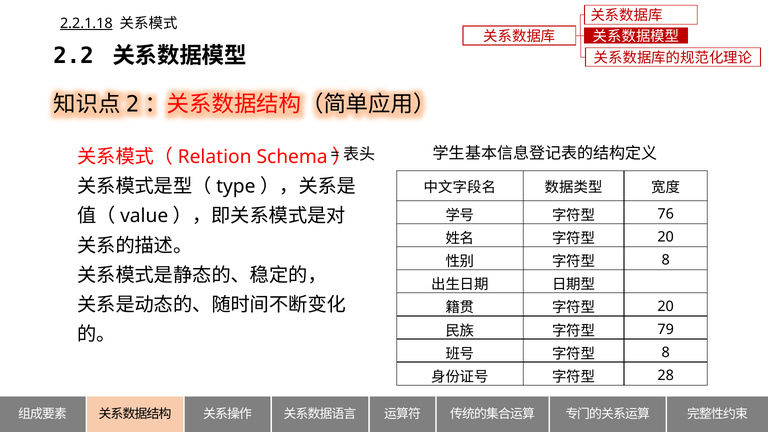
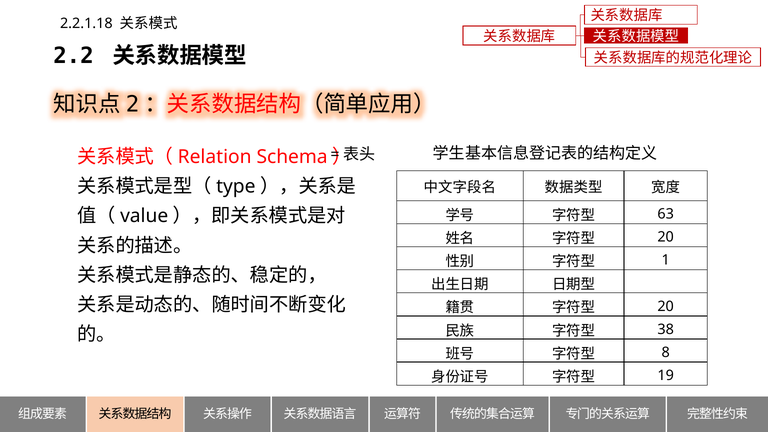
2.2.1.18 underline: present -> none (86, 23)
76: 76 -> 63 (666, 214)
8: 8 -> 1 (666, 260)
79: 79 -> 38 (666, 329)
28: 28 -> 19 (666, 376)
